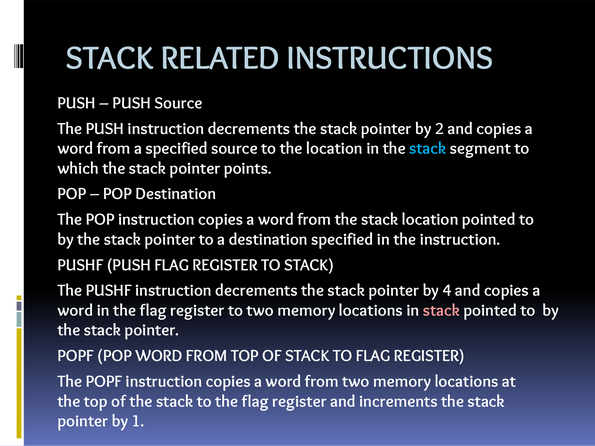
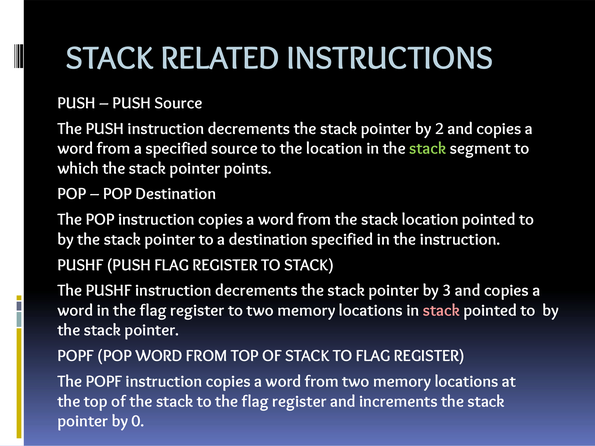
stack colour: light blue -> light green (428, 148)
4: 4 -> 3 (447, 291)
1: 1 -> 0 (138, 421)
